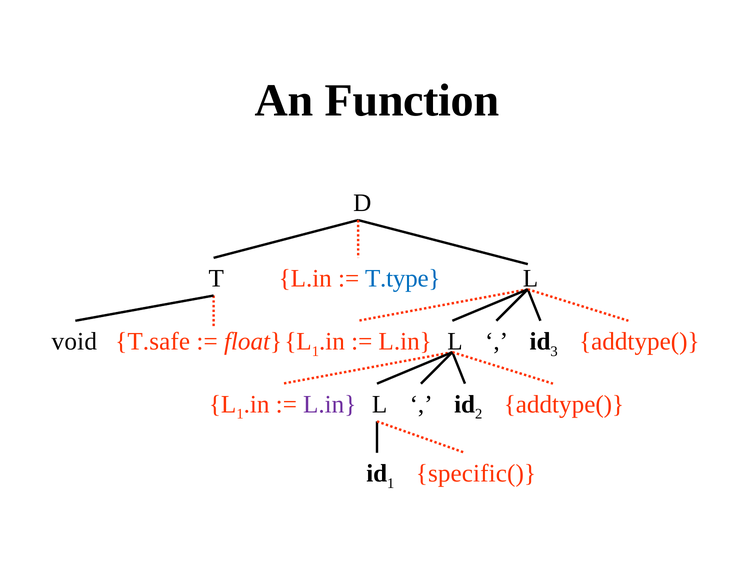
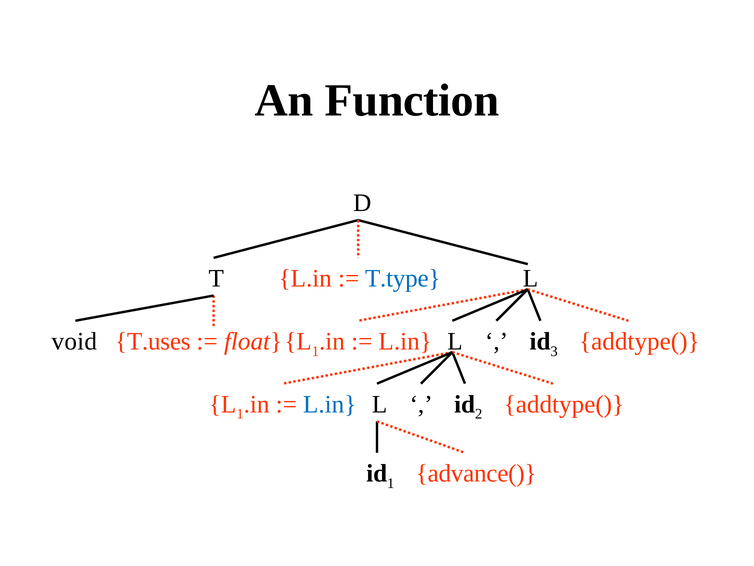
T.safe: T.safe -> T.uses (153, 341)
L.in colour: purple -> blue (330, 404)
specific(: specific( -> advance( (476, 473)
